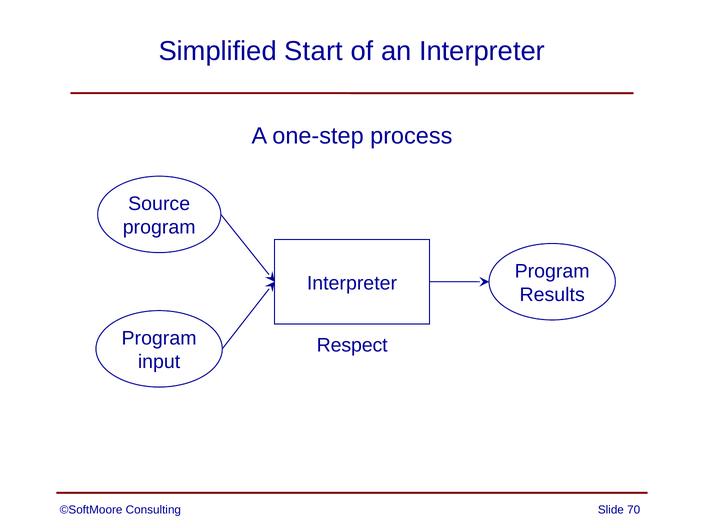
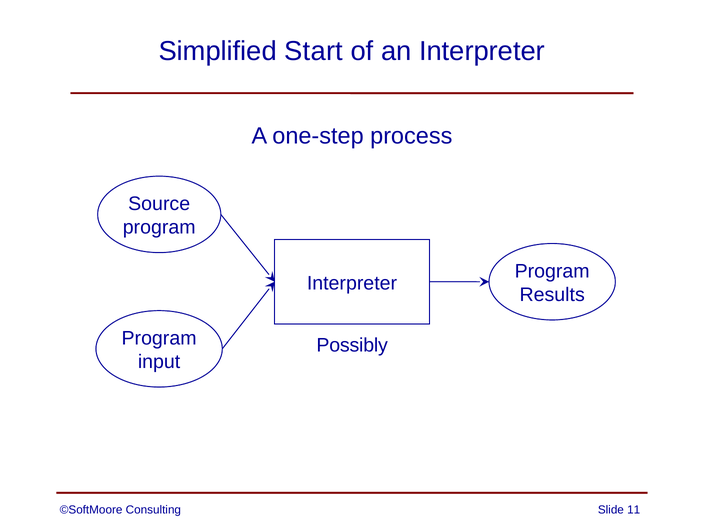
Respect: Respect -> Possibly (352, 345)
70: 70 -> 11 (634, 510)
